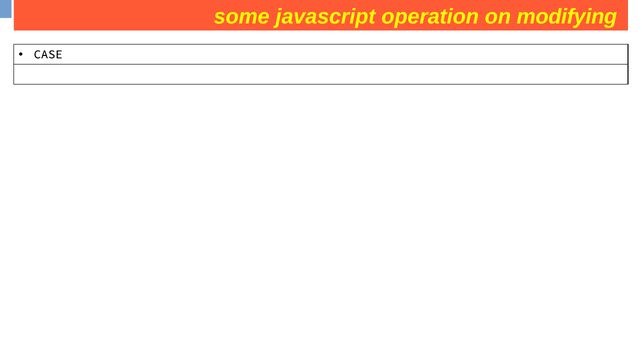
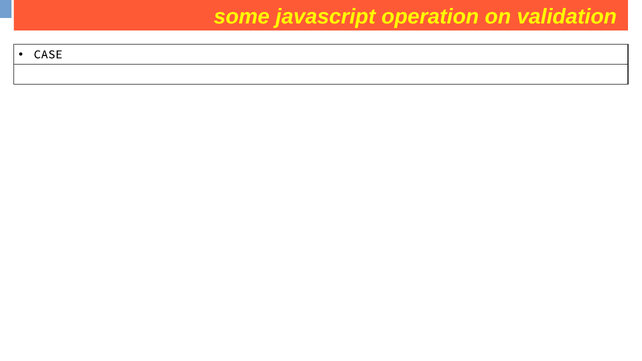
modifying: modifying -> validation (567, 17)
